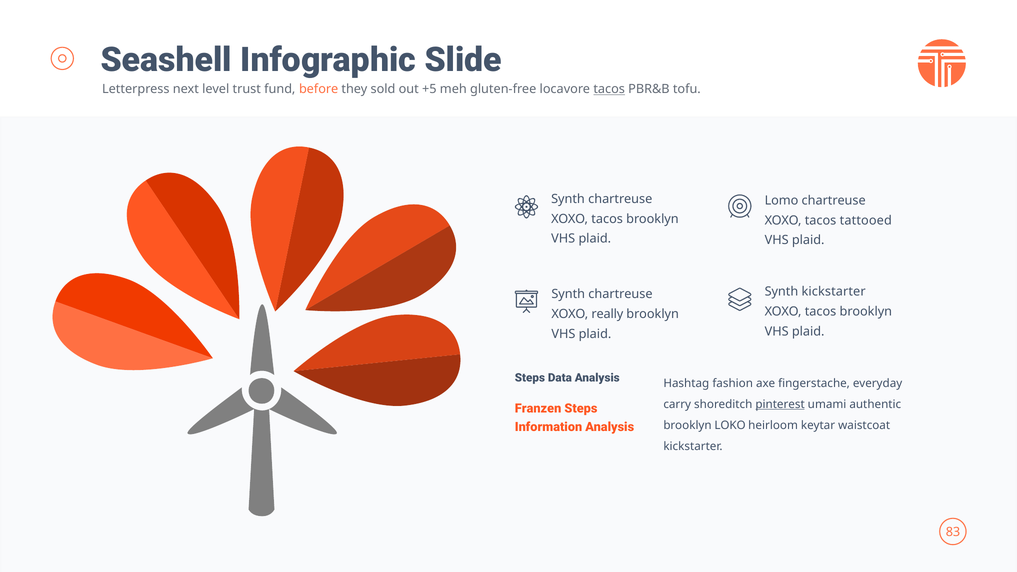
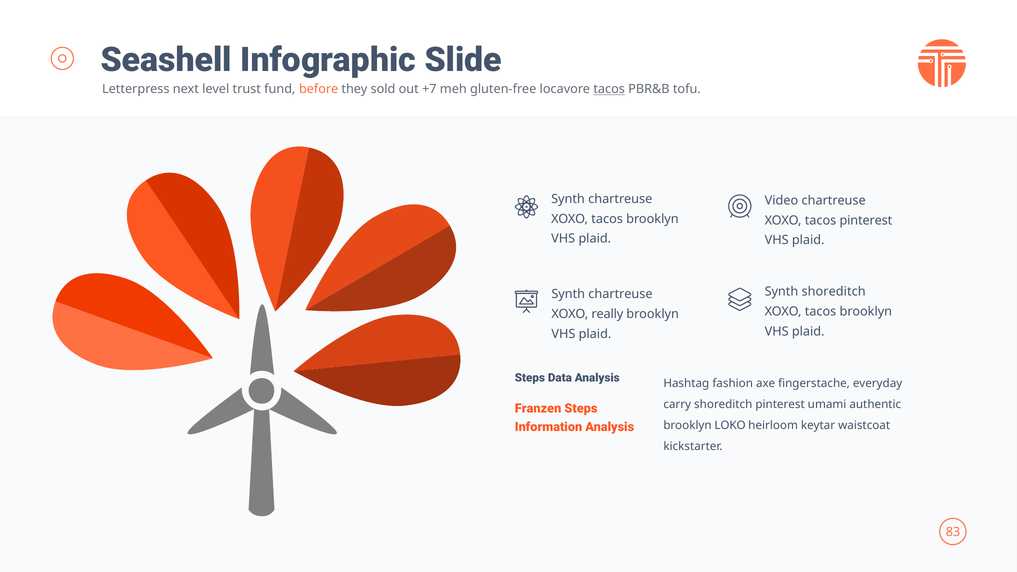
+5: +5 -> +7 (429, 89)
Lomo: Lomo -> Video (781, 201)
tacos tattooed: tattooed -> pinterest (866, 220)
Synth kickstarter: kickstarter -> shoreditch (834, 292)
pinterest underline: present -> none (780, 404)
